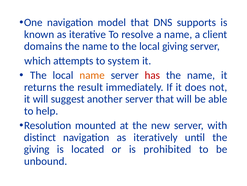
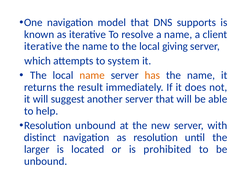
domains: domains -> iterative (43, 46)
has colour: red -> orange (152, 75)
Resolution mounted: mounted -> unbound (96, 125)
as iteratively: iteratively -> resolution (156, 137)
giving: giving -> larger (37, 149)
